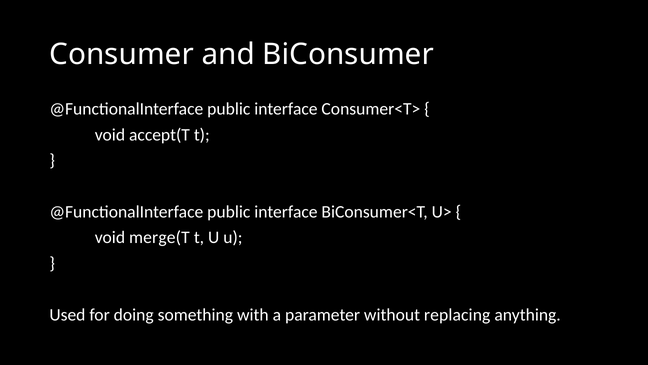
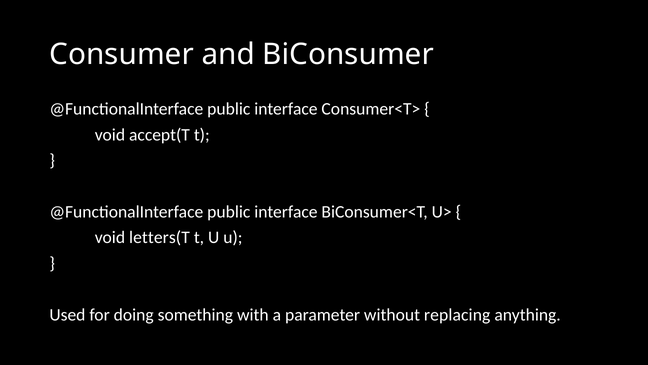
merge(T: merge(T -> letters(T (159, 237)
